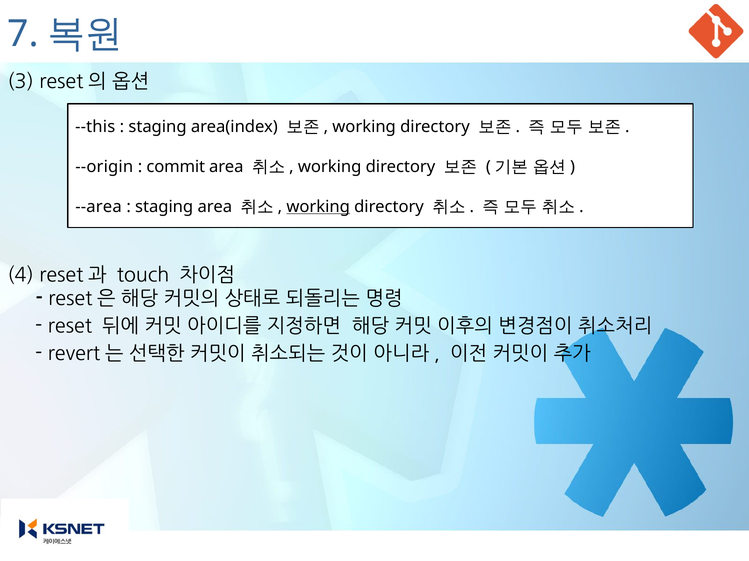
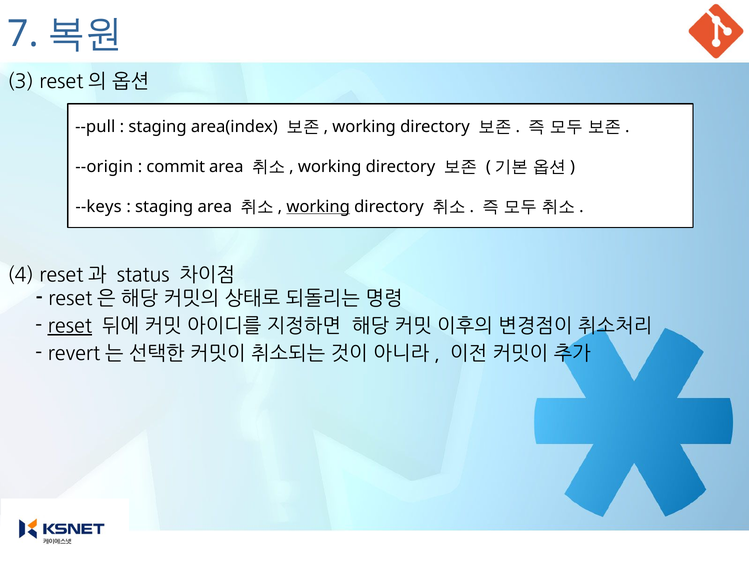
--this: --this -> --pull (95, 127)
--area: --area -> --keys (99, 207)
touch: touch -> status (143, 275)
reset underline: none -> present (70, 327)
